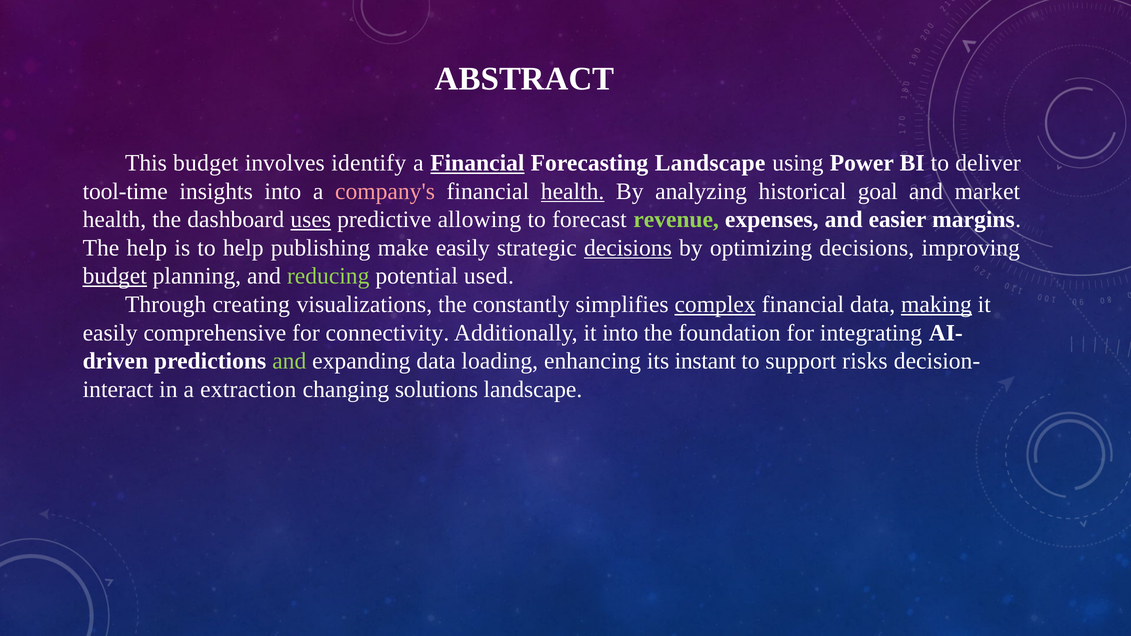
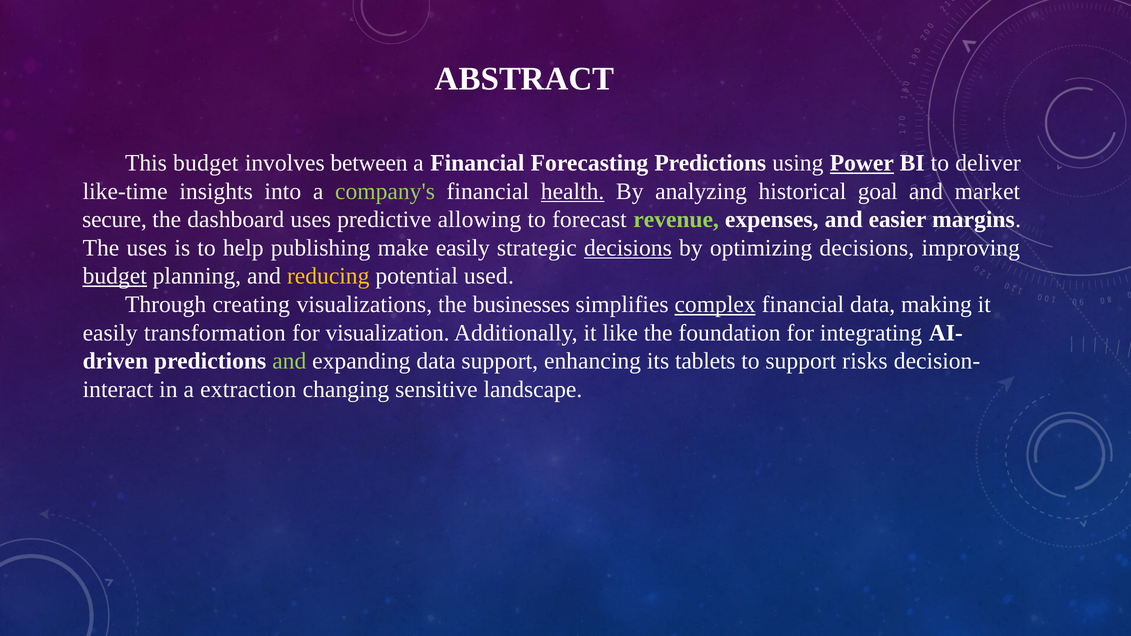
identify: identify -> between (369, 163)
Financial underline: present -> none (477, 163)
Forecasting Landscape: Landscape -> Predictions (710, 163)
Power underline: none -> present (862, 163)
tool-time: tool-time -> like-time (125, 191)
company's colour: pink -> light green (385, 191)
health: health -> secure (115, 220)
uses underline: present -> none (311, 220)
The help: help -> uses (147, 248)
reducing colour: light green -> yellow (328, 276)
constantly: constantly -> businesses (521, 305)
making underline: present -> none (936, 305)
comprehensive: comprehensive -> transformation (215, 333)
connectivity: connectivity -> visualization (388, 333)
it into: into -> like (620, 333)
data loading: loading -> support (500, 361)
instant: instant -> tablets (705, 361)
solutions: solutions -> sensitive (436, 389)
